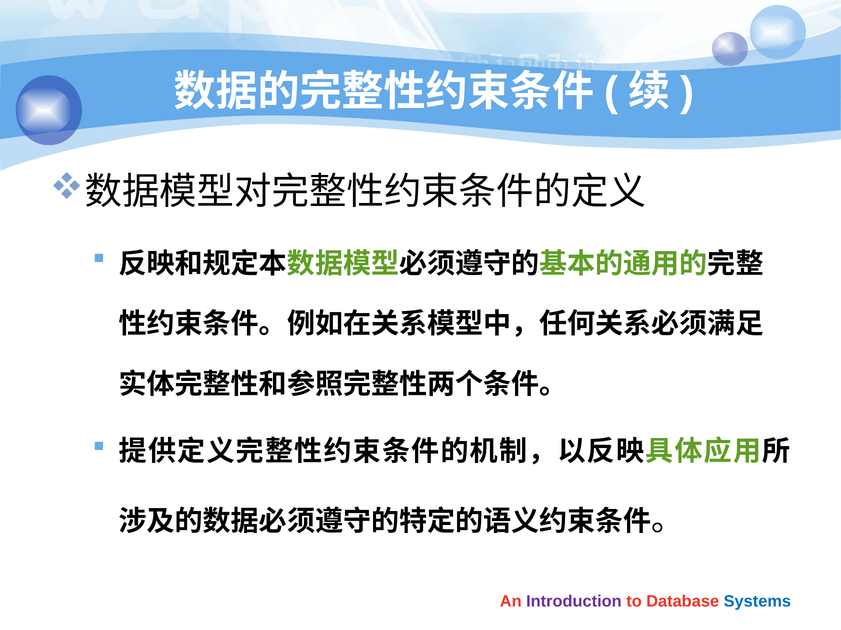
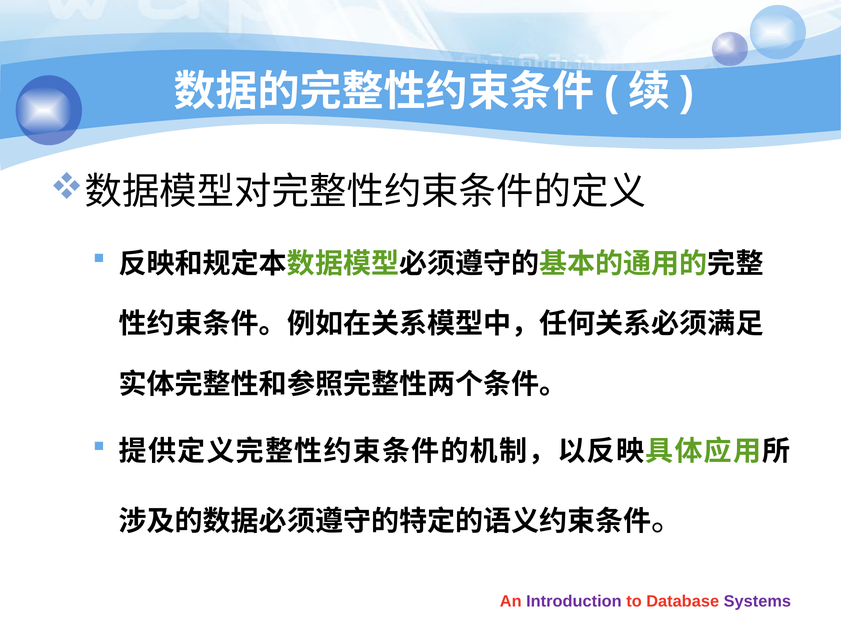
Systems colour: blue -> purple (757, 602)
